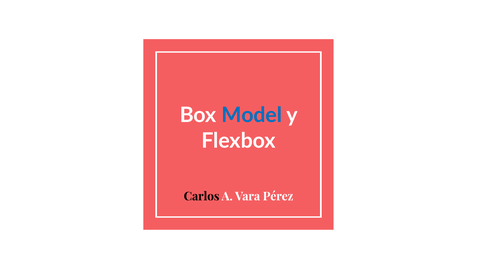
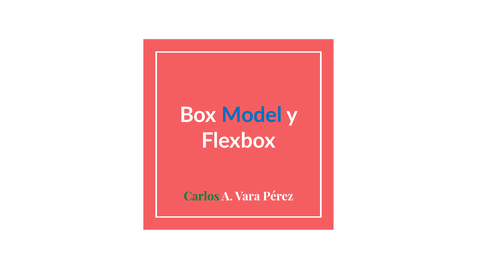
Carlos colour: black -> green (202, 196)
